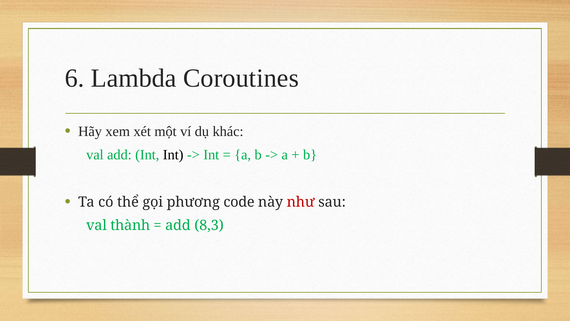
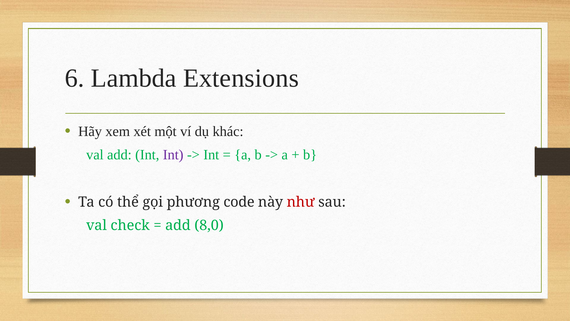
Coroutines: Coroutines -> Extensions (241, 78)
Int colour: black -> purple (173, 155)
thành: thành -> check (130, 225)
8,3: 8,3 -> 8,0 (209, 225)
